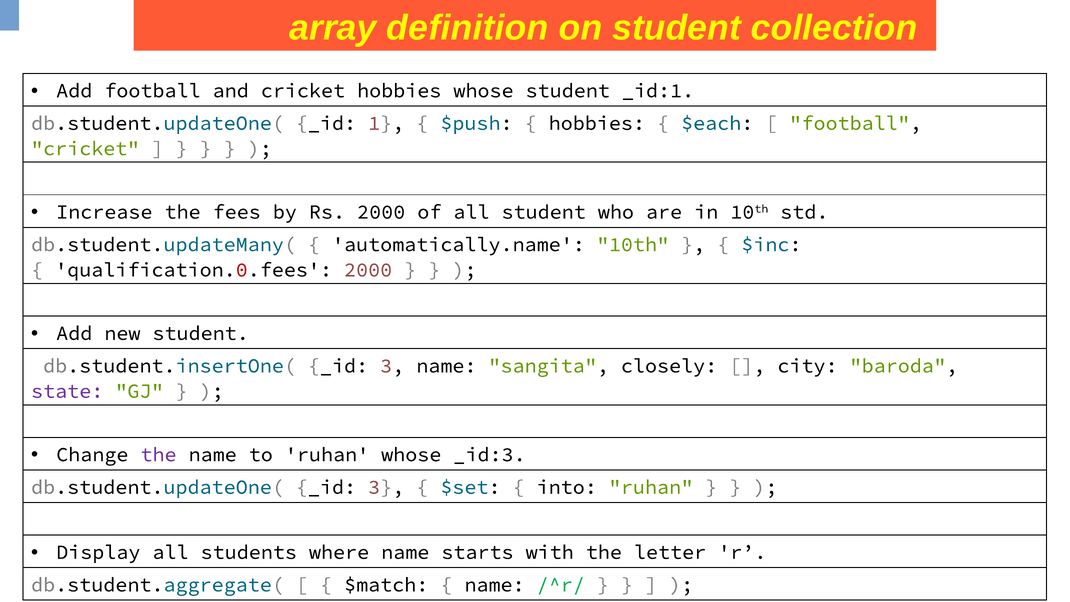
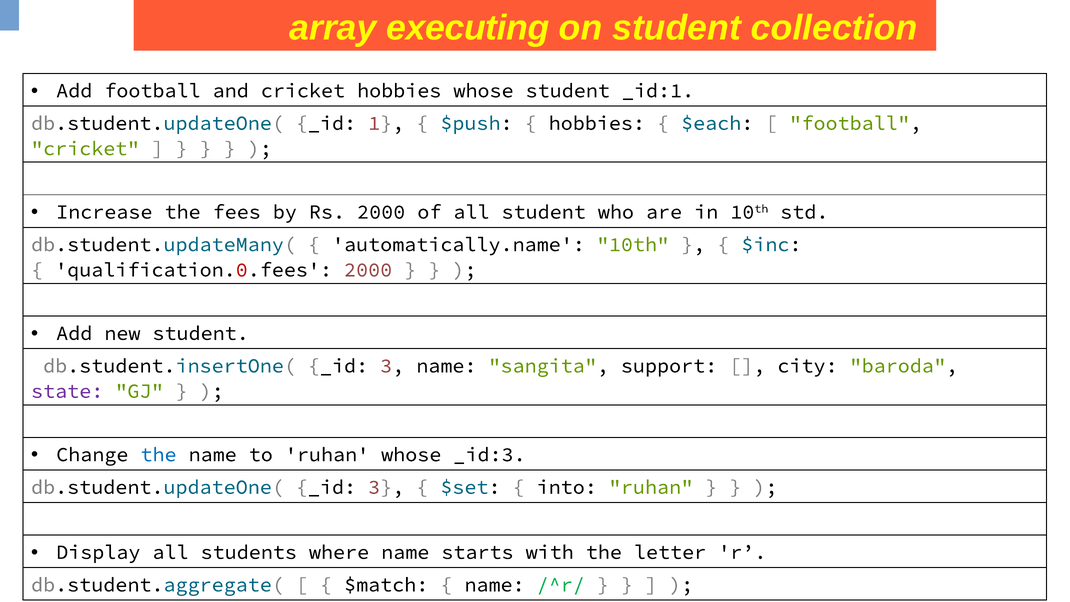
definition: definition -> executing (468, 28)
closely: closely -> support (669, 366)
the colour: purple -> blue (158, 454)
